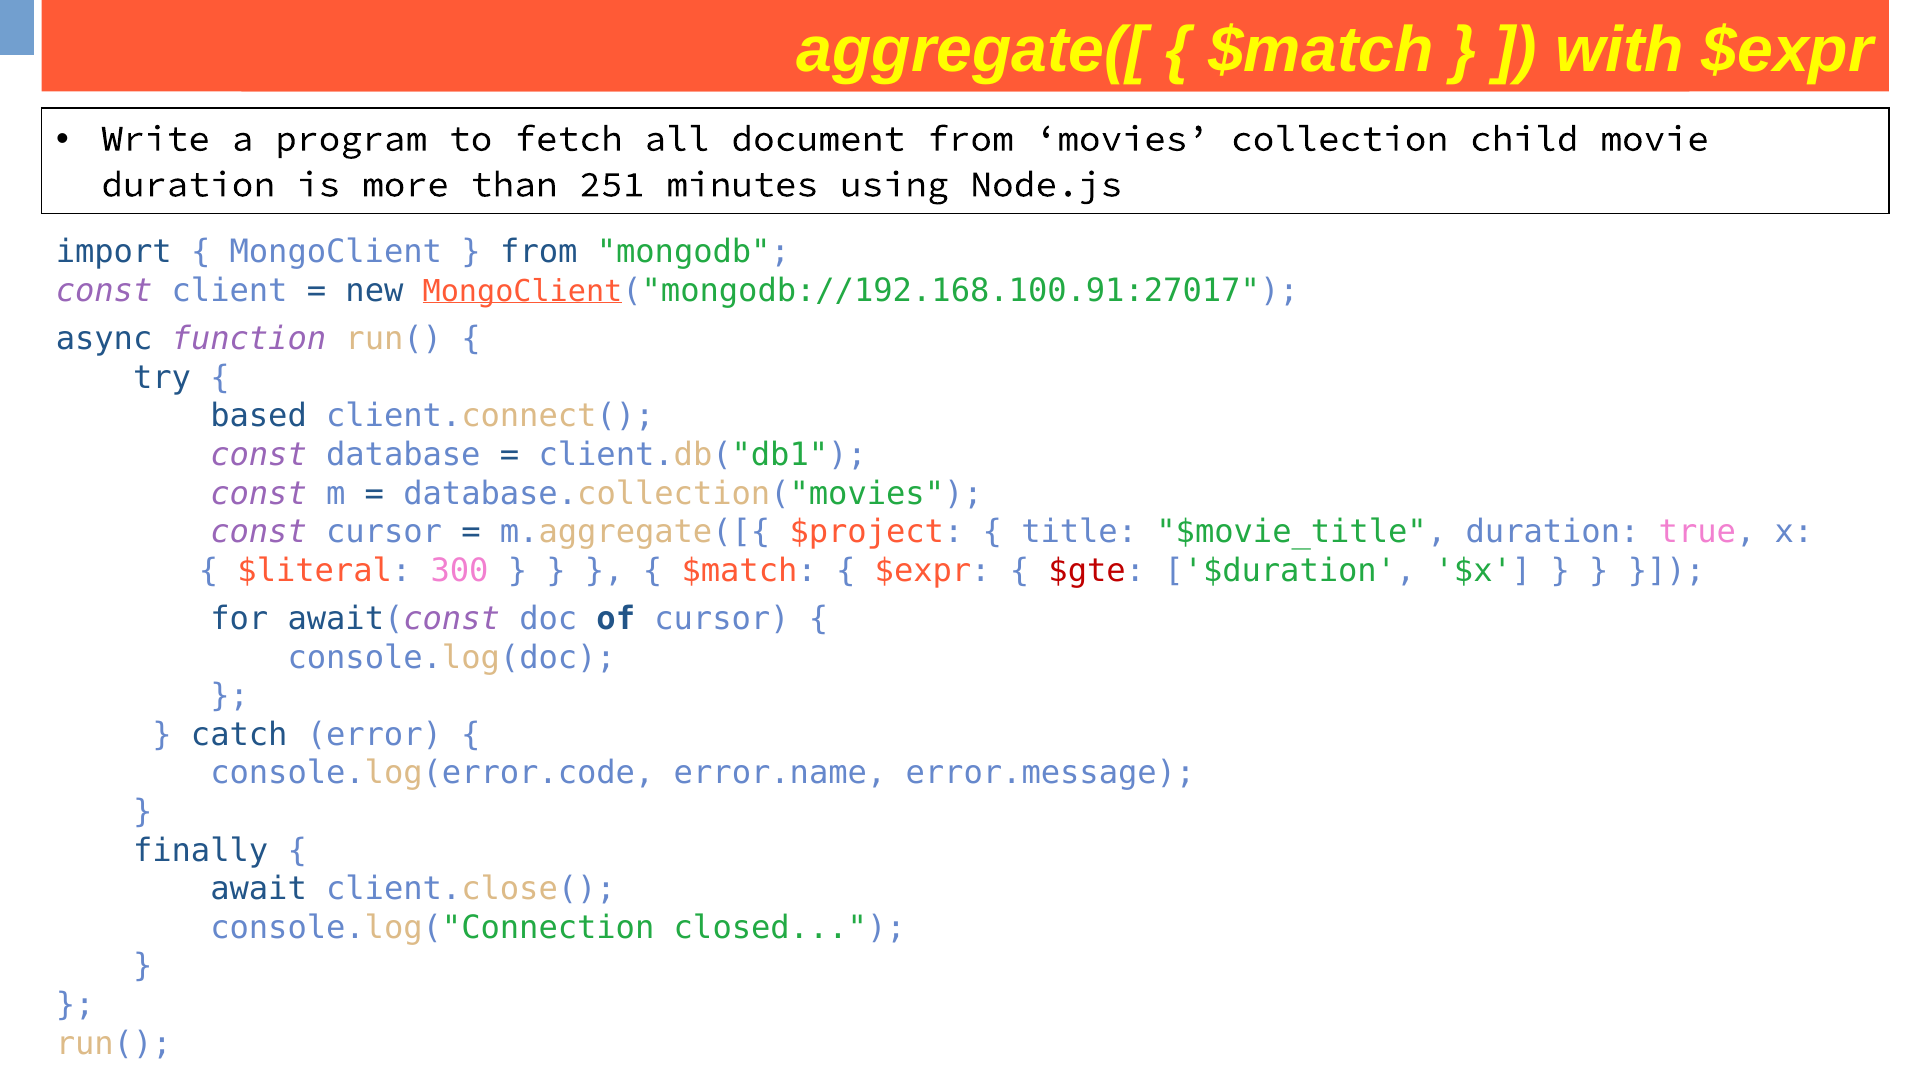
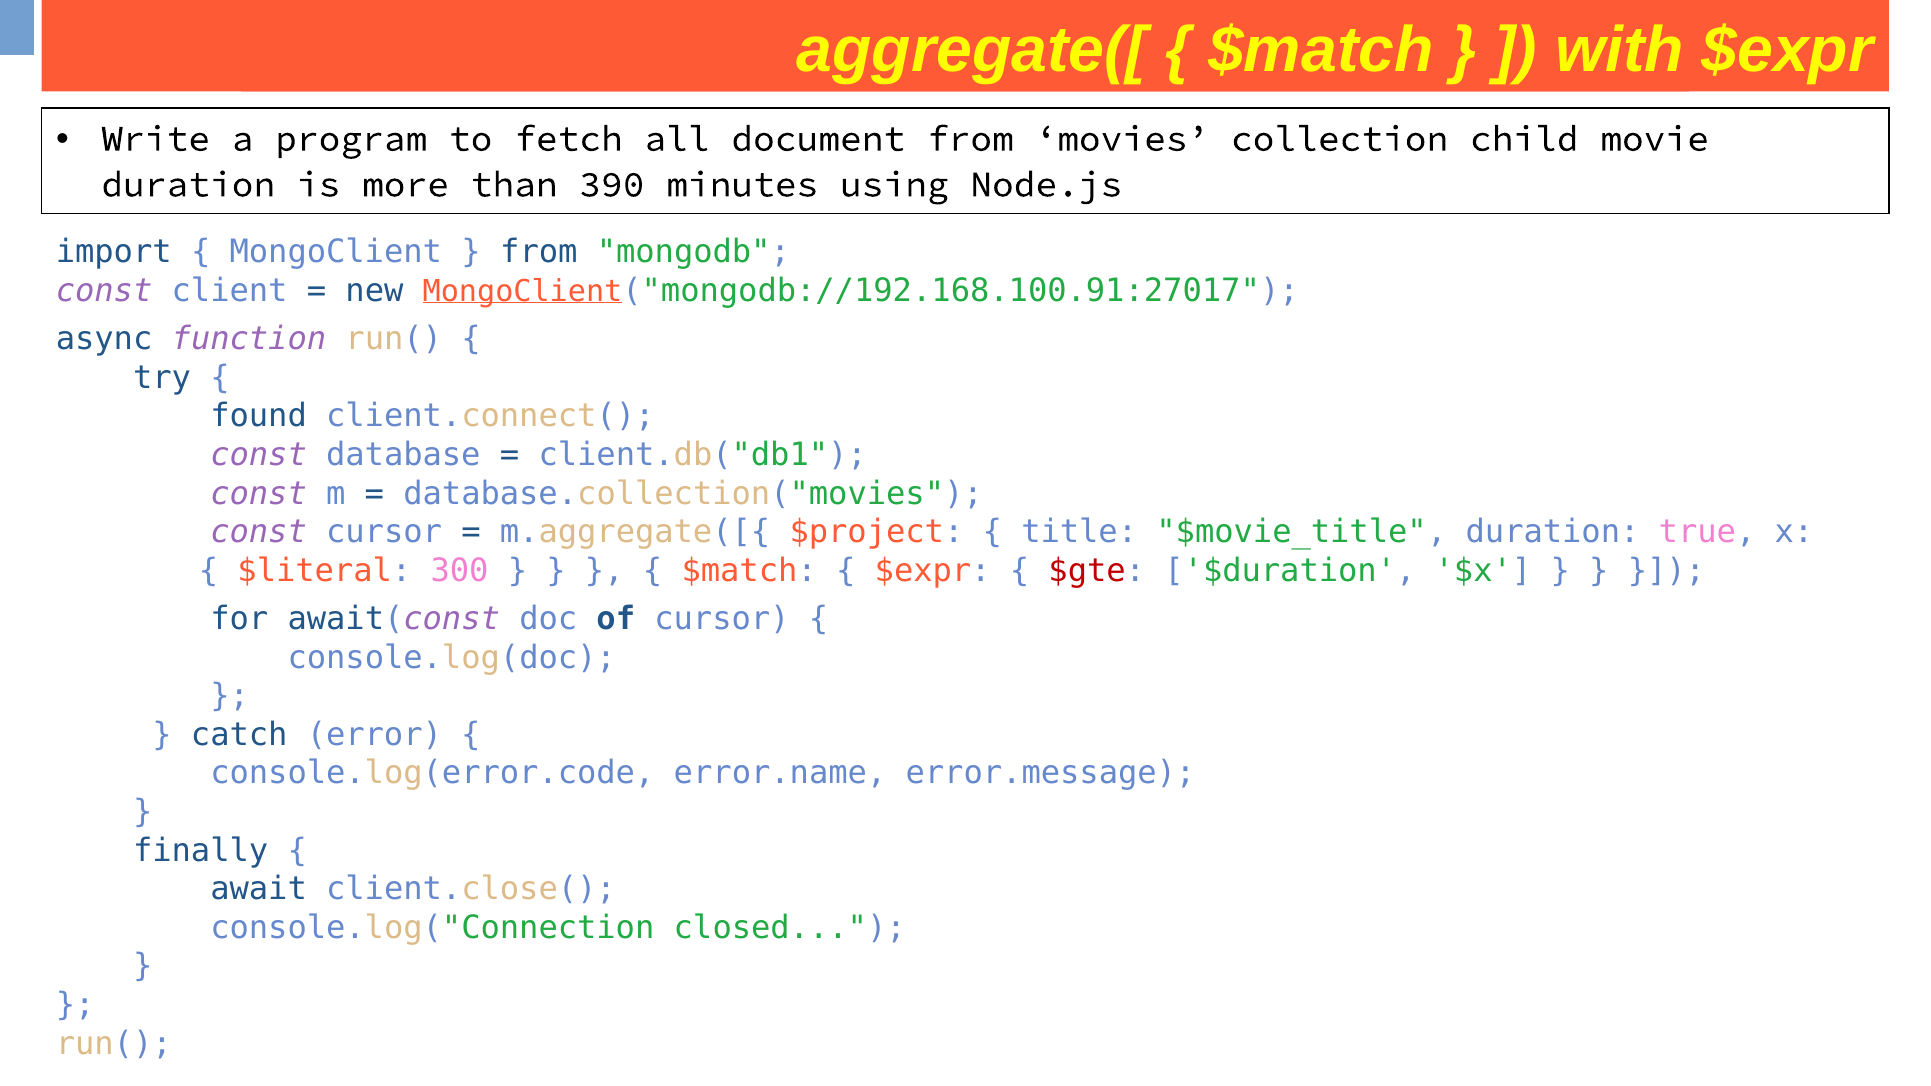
251: 251 -> 390 (612, 184)
based: based -> found (259, 416)
